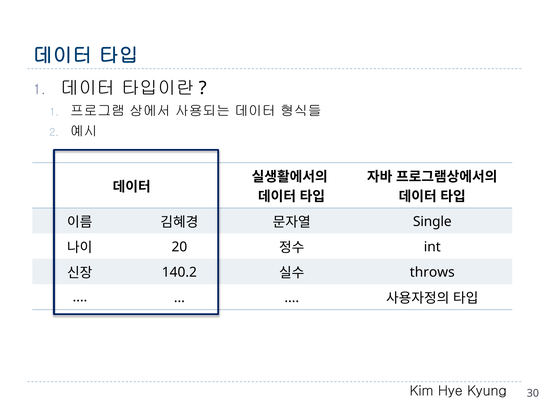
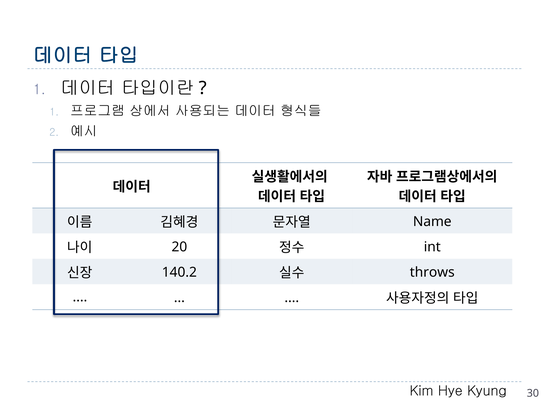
Single: Single -> Name (432, 221)
